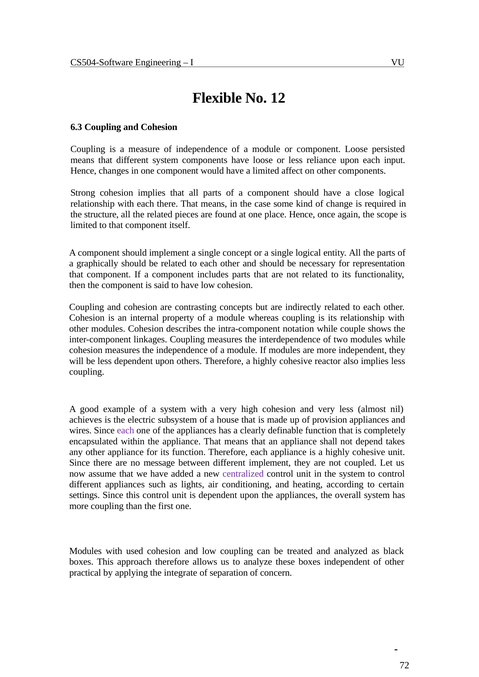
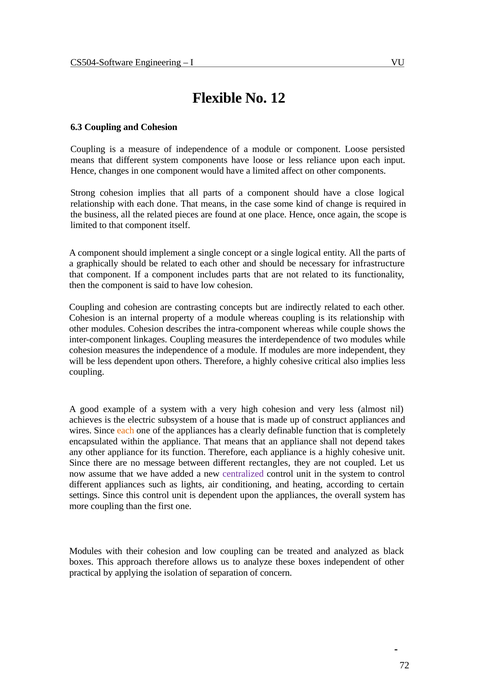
each there: there -> done (167, 204)
structure: structure -> business (101, 215)
representation: representation -> infrastructure (379, 264)
intra-component notation: notation -> whereas (298, 329)
reactor: reactor -> critical (328, 361)
provision: provision -> construct (330, 420)
each colour: purple -> orange (126, 431)
different implement: implement -> rectangles (270, 463)
used: used -> their (135, 552)
integrate: integrate -> isolation (181, 573)
